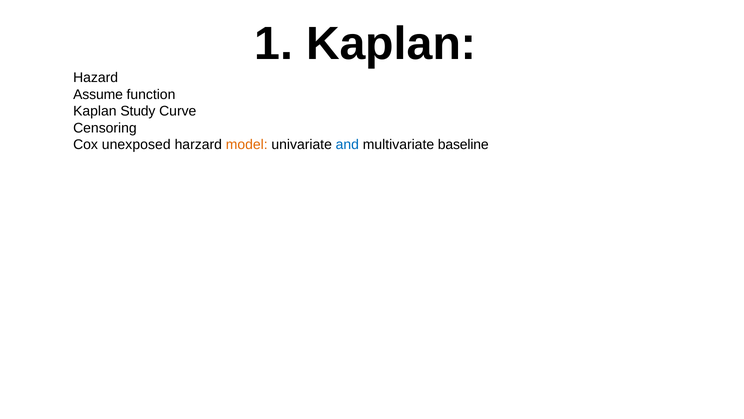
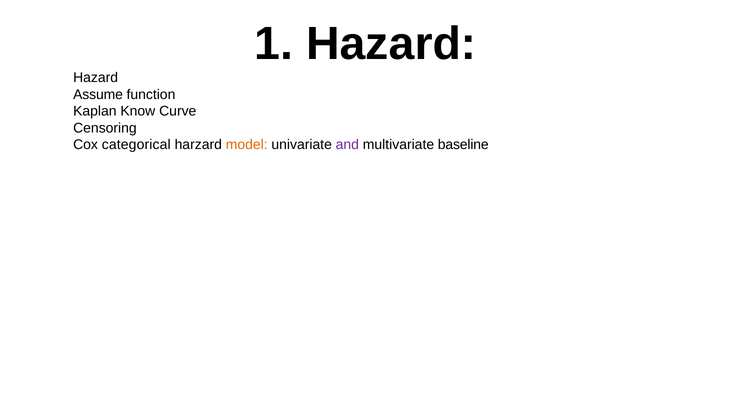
1 Kaplan: Kaplan -> Hazard (391, 44)
Study: Study -> Know (138, 111)
unexposed: unexposed -> categorical (136, 145)
and colour: blue -> purple (347, 145)
